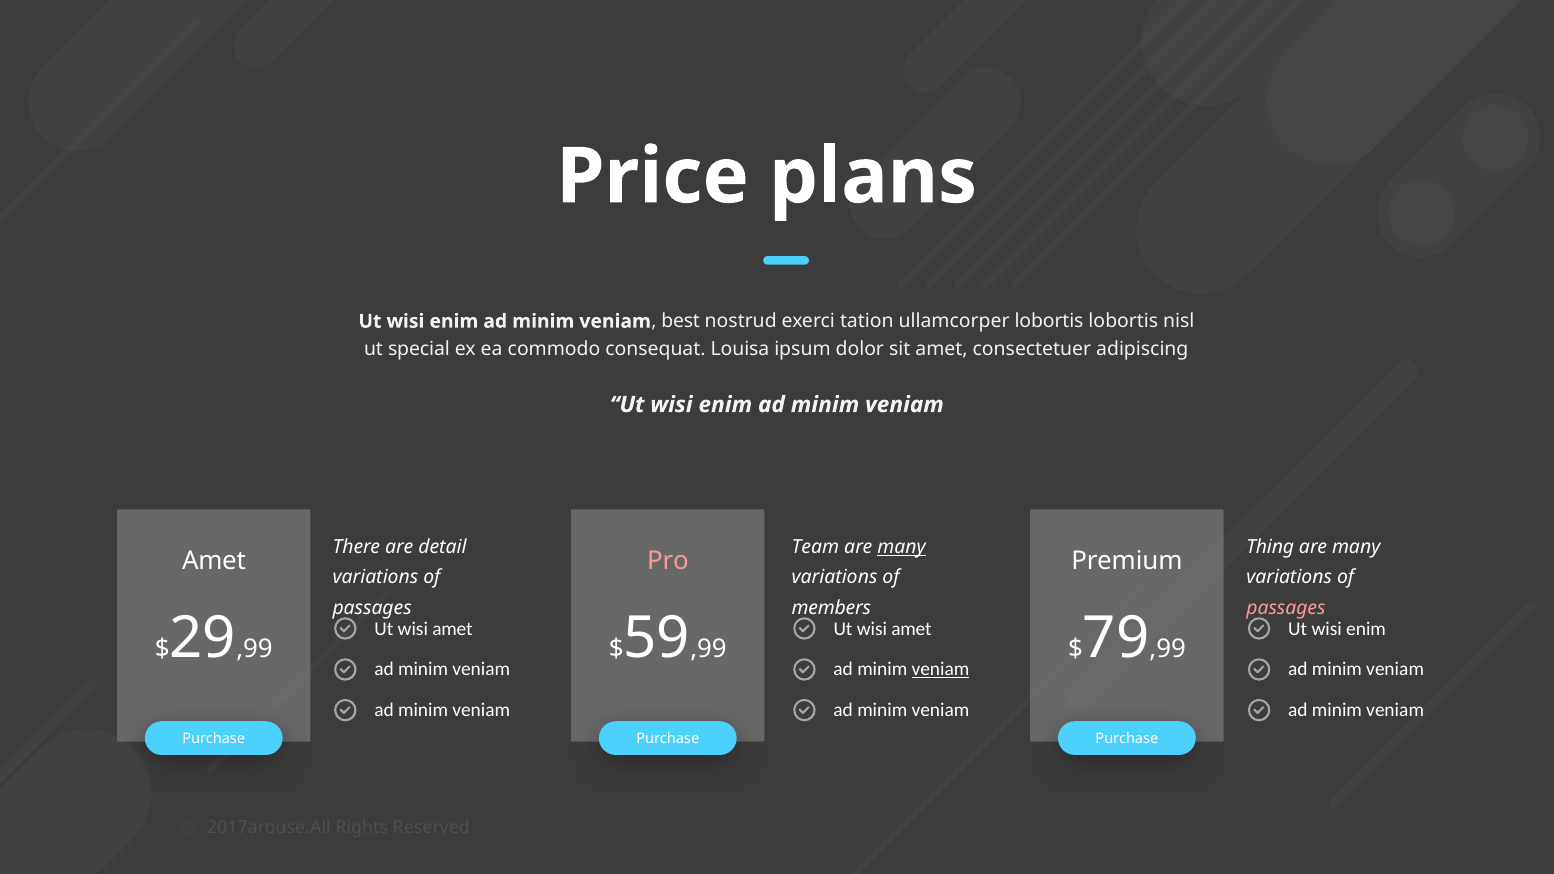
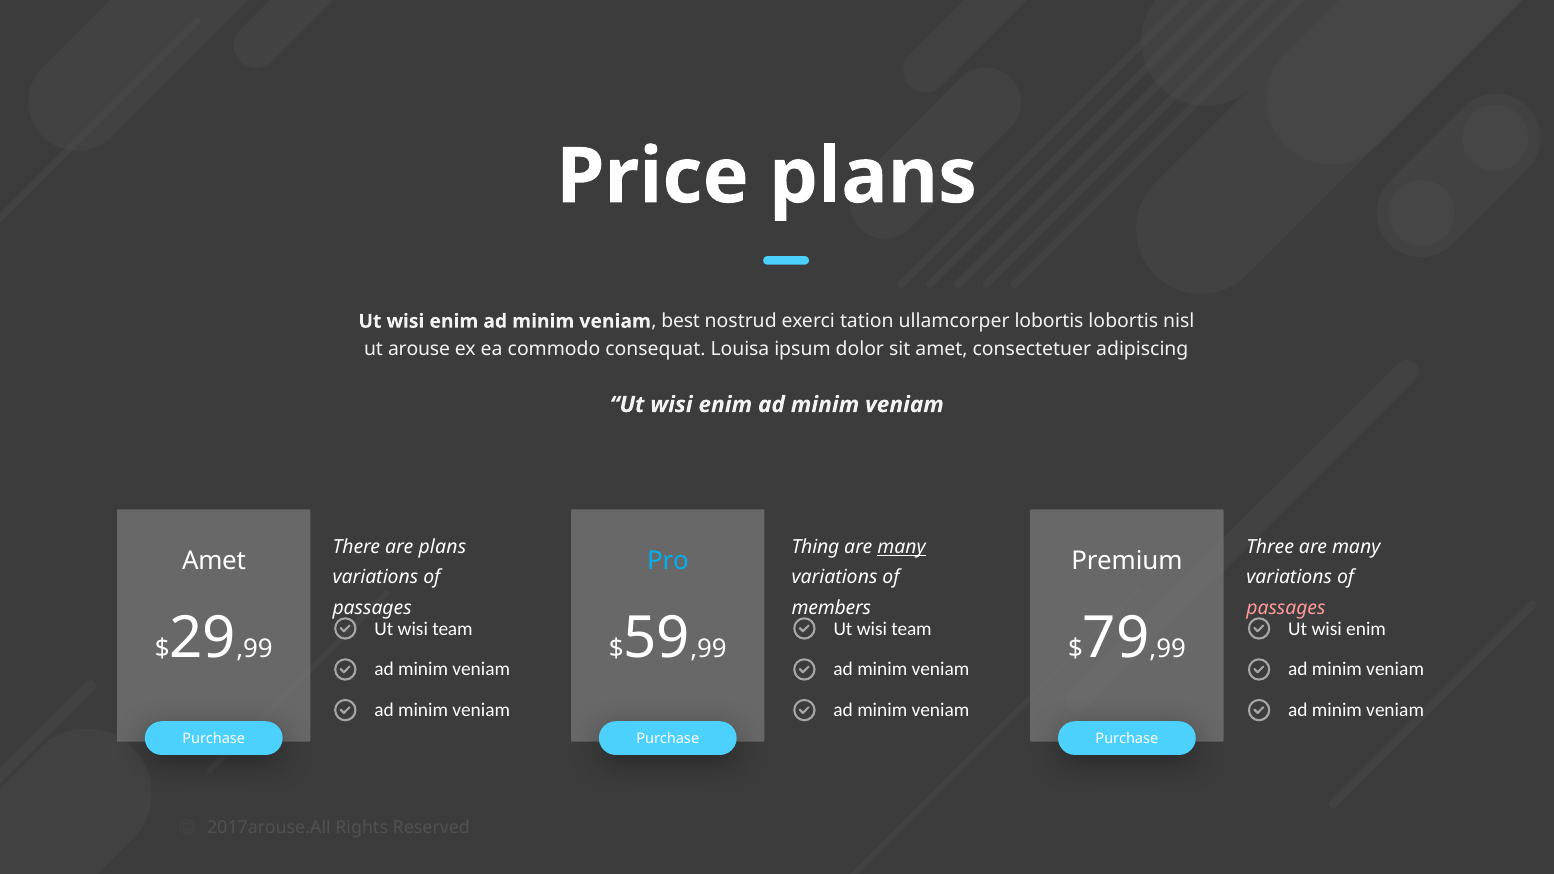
special: special -> arouse (419, 349)
are detail: detail -> plans (442, 547)
Team: Team -> Thing (816, 547)
Thing: Thing -> Three (1270, 547)
Pro colour: pink -> light blue (668, 561)
amet: amet -> team (452, 629)
amet: amet -> team (912, 629)
veniam underline: present -> none (940, 670)
